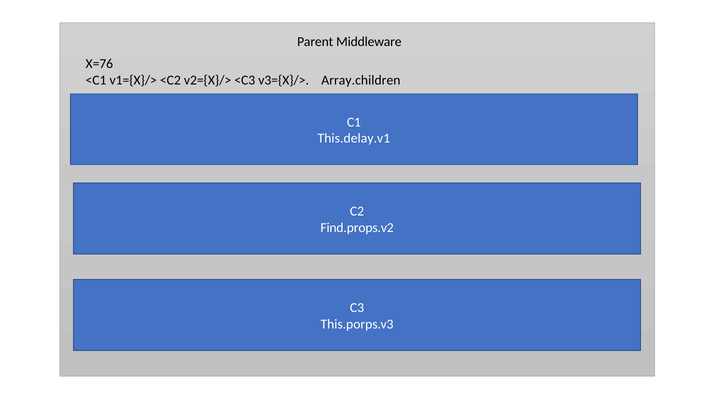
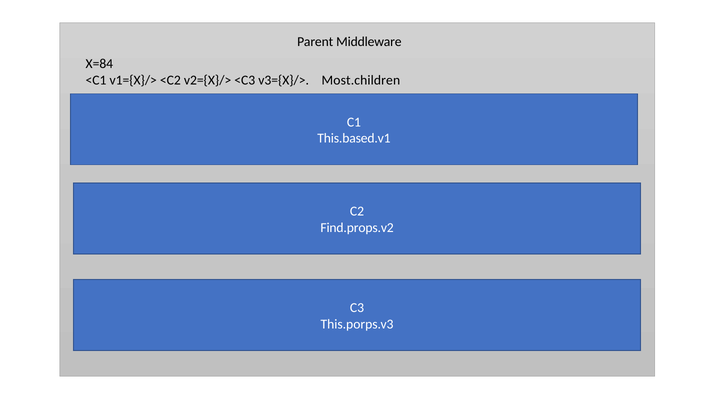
X=76: X=76 -> X=84 (99, 64)
Array.children: Array.children -> Most.children (361, 80)
This.delay.v1: This.delay.v1 -> This.based.v1 (354, 138)
